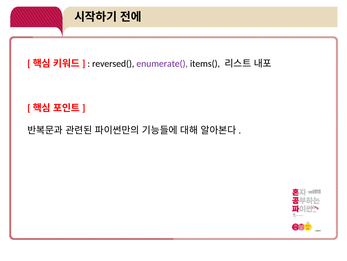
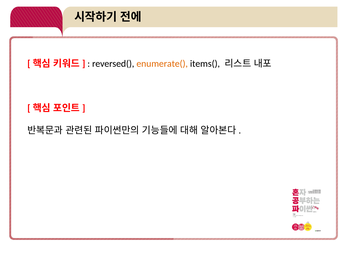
enumerate( colour: purple -> orange (162, 64)
